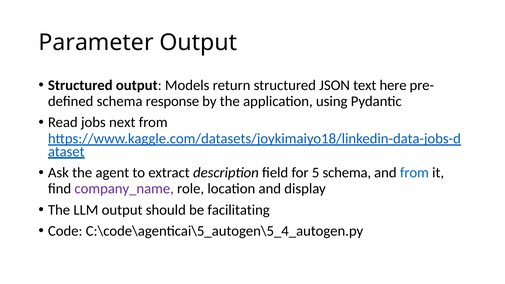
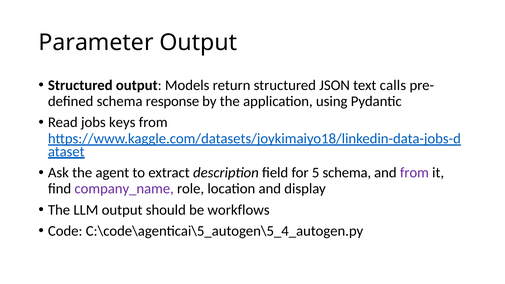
here: here -> calls (393, 85)
next: next -> keys (122, 122)
from colour: blue -> purple (414, 173)
facilitating: facilitating -> workflows (239, 210)
